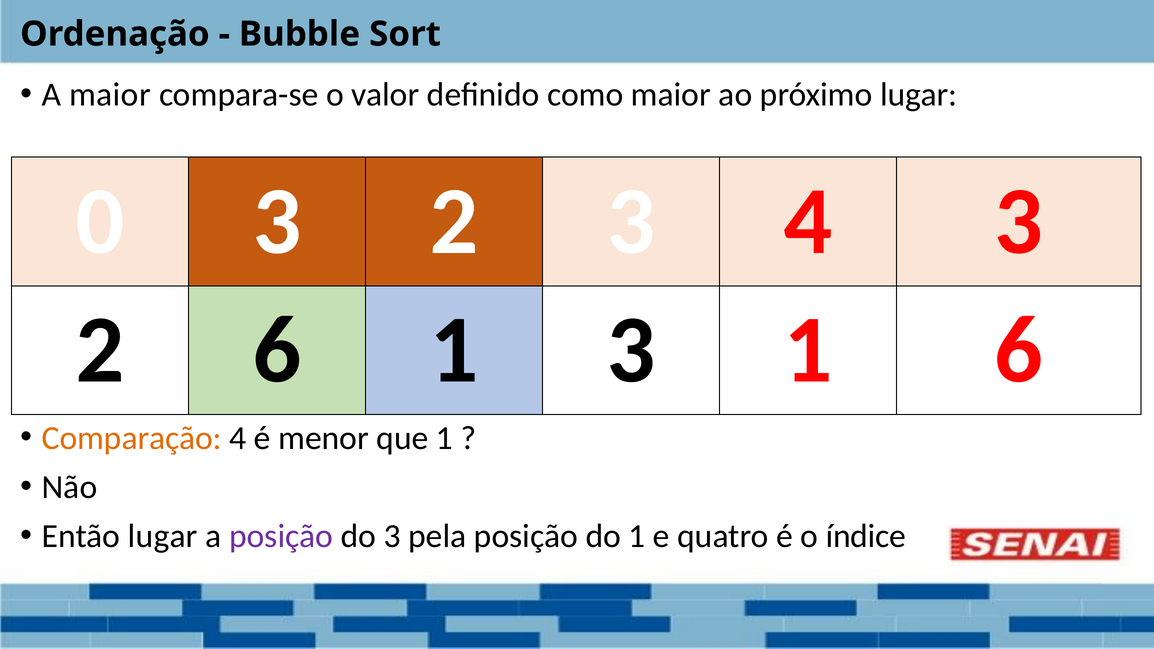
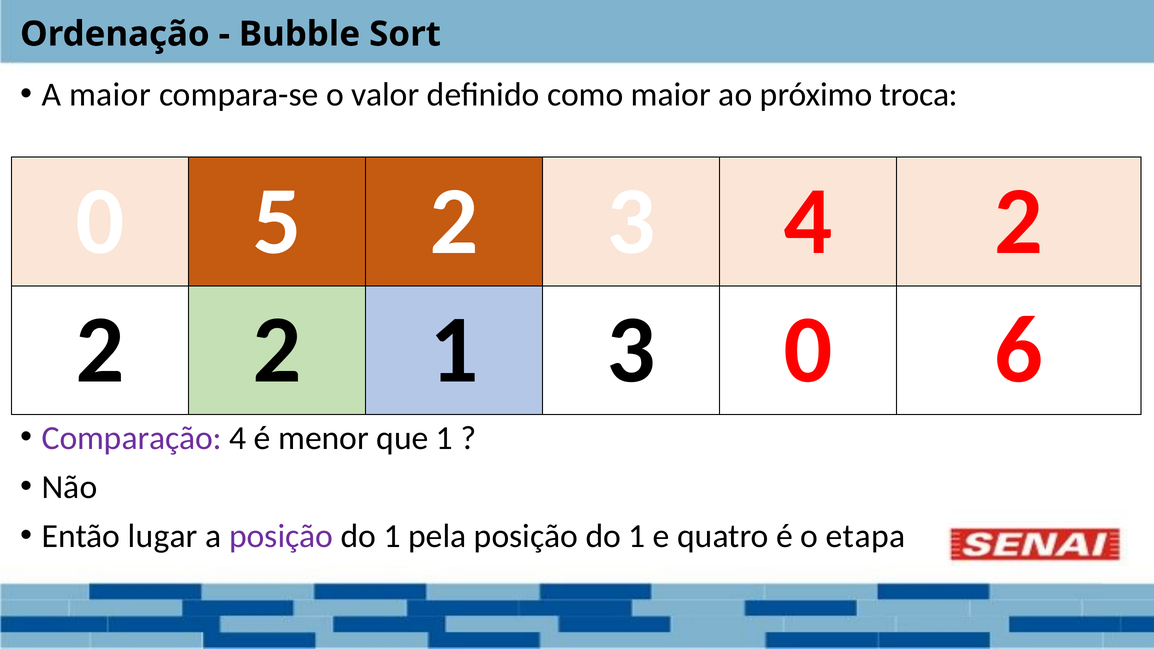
próximo lugar: lugar -> troca (919, 95)
0 3: 3 -> 5 (277, 221)
4 3: 3 -> 2 (1019, 221)
6: 6 -> 2 (277, 350)
3 1: 1 -> 0 (808, 350)
Comparação colour: orange -> purple (132, 438)
3: 3 -> 1 (392, 536)
índice: índice -> etapa (866, 536)
